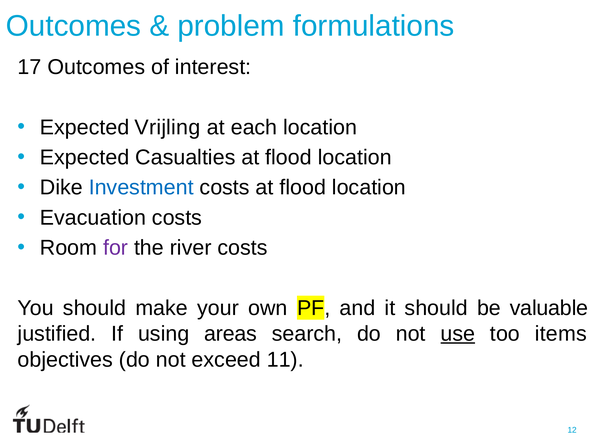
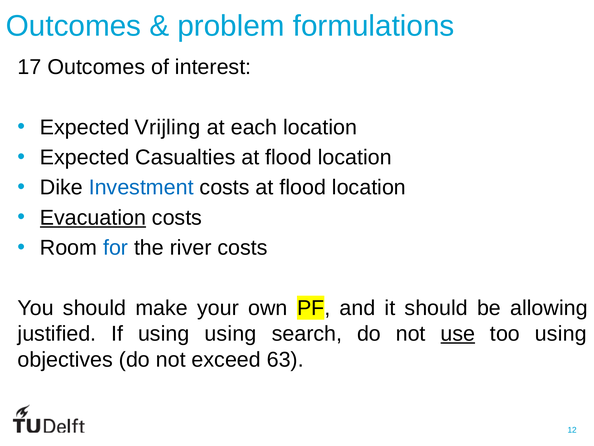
Evacuation underline: none -> present (93, 217)
for colour: purple -> blue (116, 248)
valuable: valuable -> allowing (549, 308)
using areas: areas -> using (230, 333)
too items: items -> using (561, 333)
11: 11 -> 63 (285, 359)
